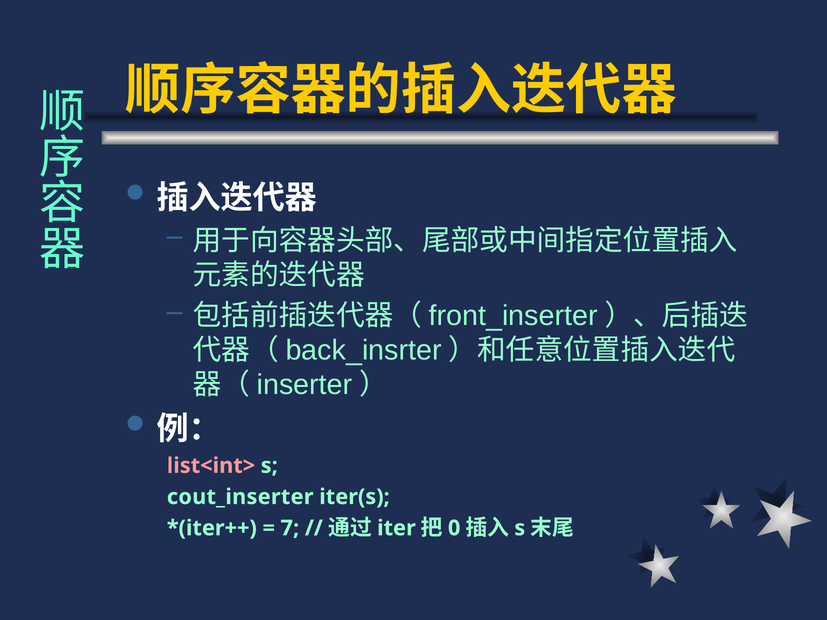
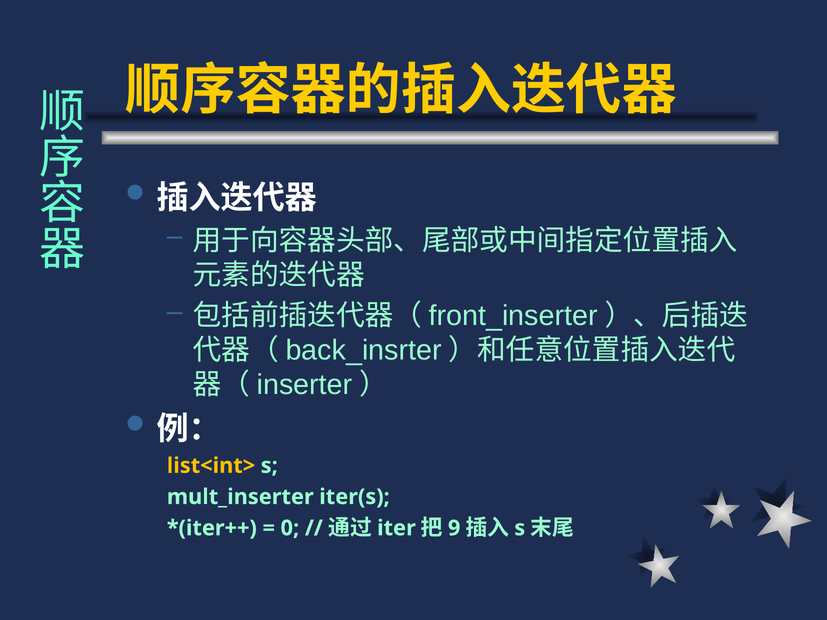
list<int> colour: pink -> yellow (211, 466)
cout_inserter: cout_inserter -> mult_inserter (240, 497)
7: 7 -> 0 (290, 528)
0: 0 -> 9 (454, 528)
